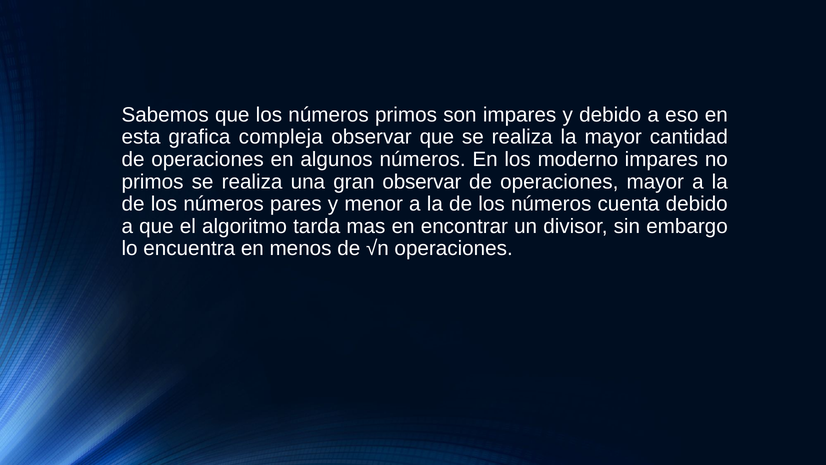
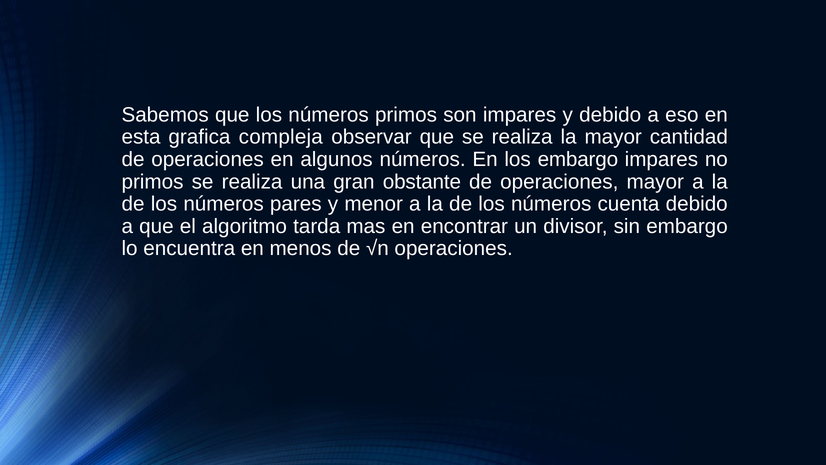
los moderno: moderno -> embargo (578, 159)
gran observar: observar -> obstante (422, 182)
